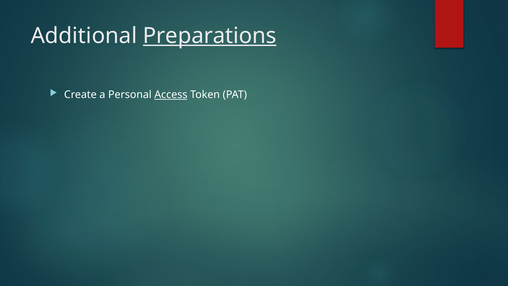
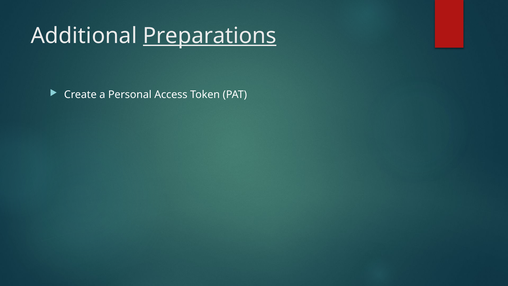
Access underline: present -> none (171, 95)
